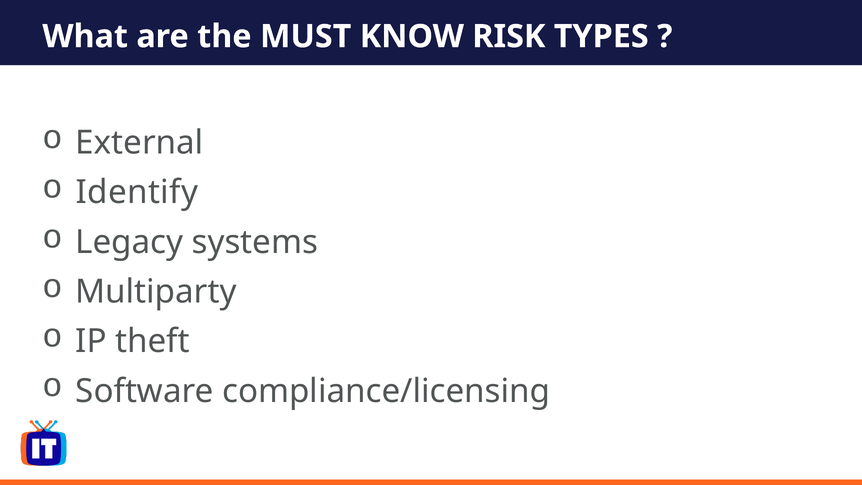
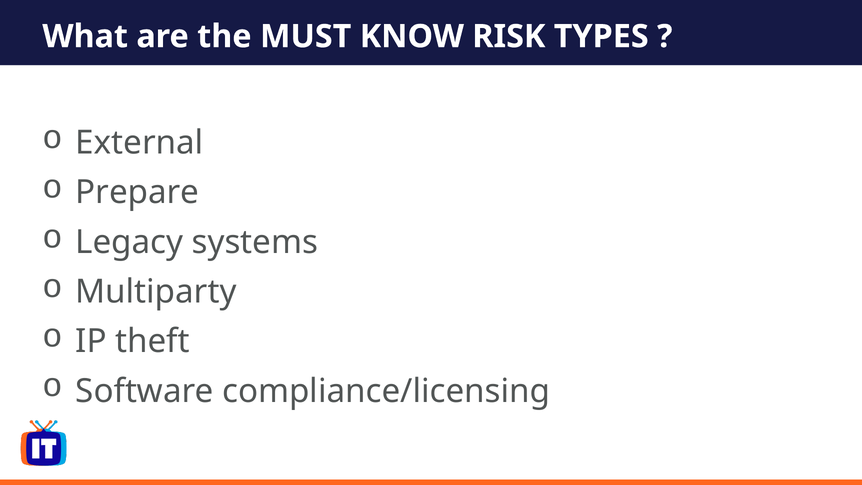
Identify: Identify -> Prepare (137, 192)
